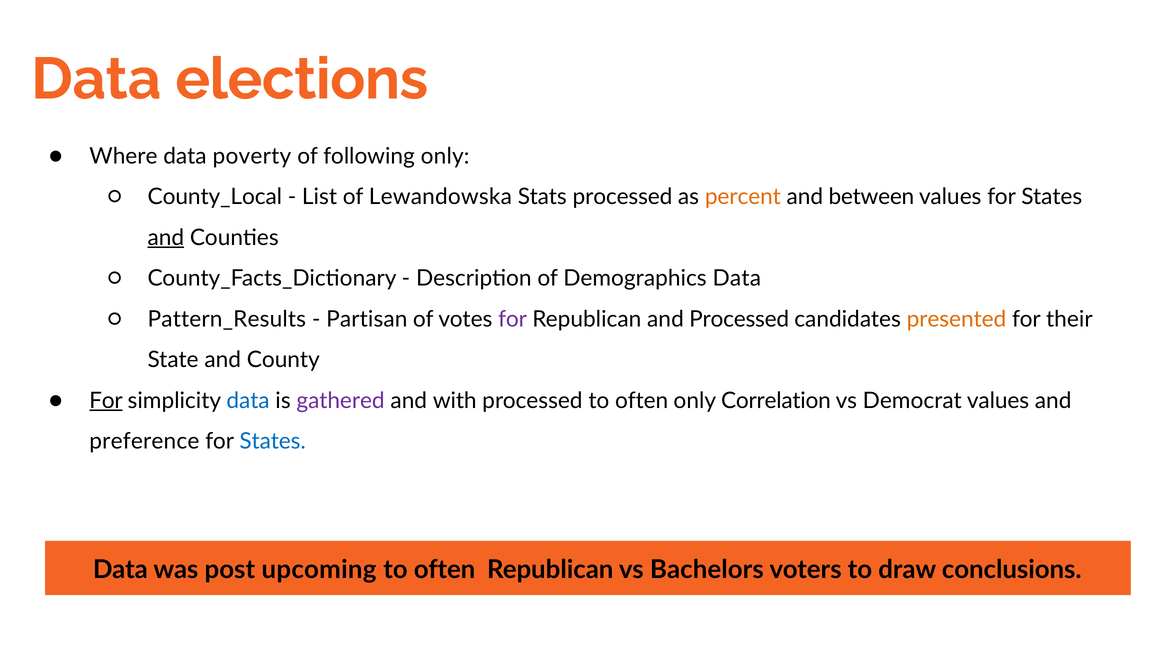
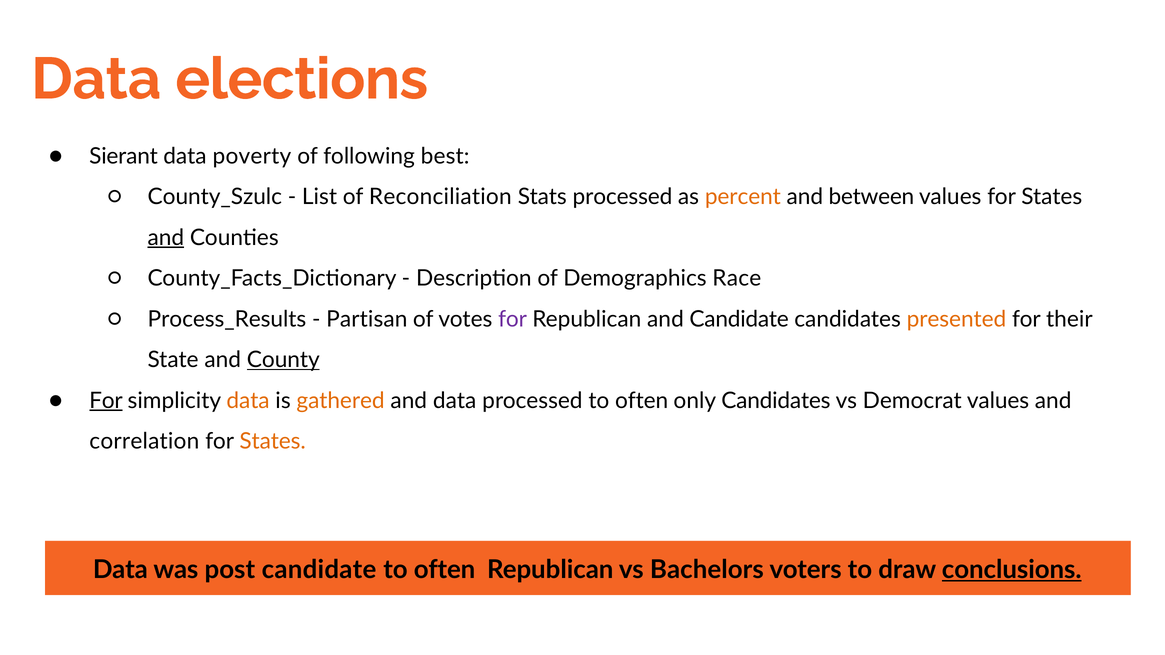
Where: Where -> Sierant (124, 156)
following only: only -> best (445, 156)
County_Local: County_Local -> County_Szulc (215, 197)
Lewandowska: Lewandowska -> Reconciliation (440, 197)
Demographics Data: Data -> Race (737, 278)
Pattern_Results: Pattern_Results -> Process_Results (227, 319)
and Processed: Processed -> Candidate (739, 319)
County underline: none -> present (283, 360)
data colour: blue -> orange (248, 401)
gathered colour: purple -> orange (341, 401)
and with: with -> data (455, 401)
only Correlation: Correlation -> Candidates (776, 401)
preference: preference -> correlation (144, 442)
States colour: blue -> orange (273, 442)
post upcoming: upcoming -> candidate (319, 570)
conclusions underline: none -> present (1012, 570)
